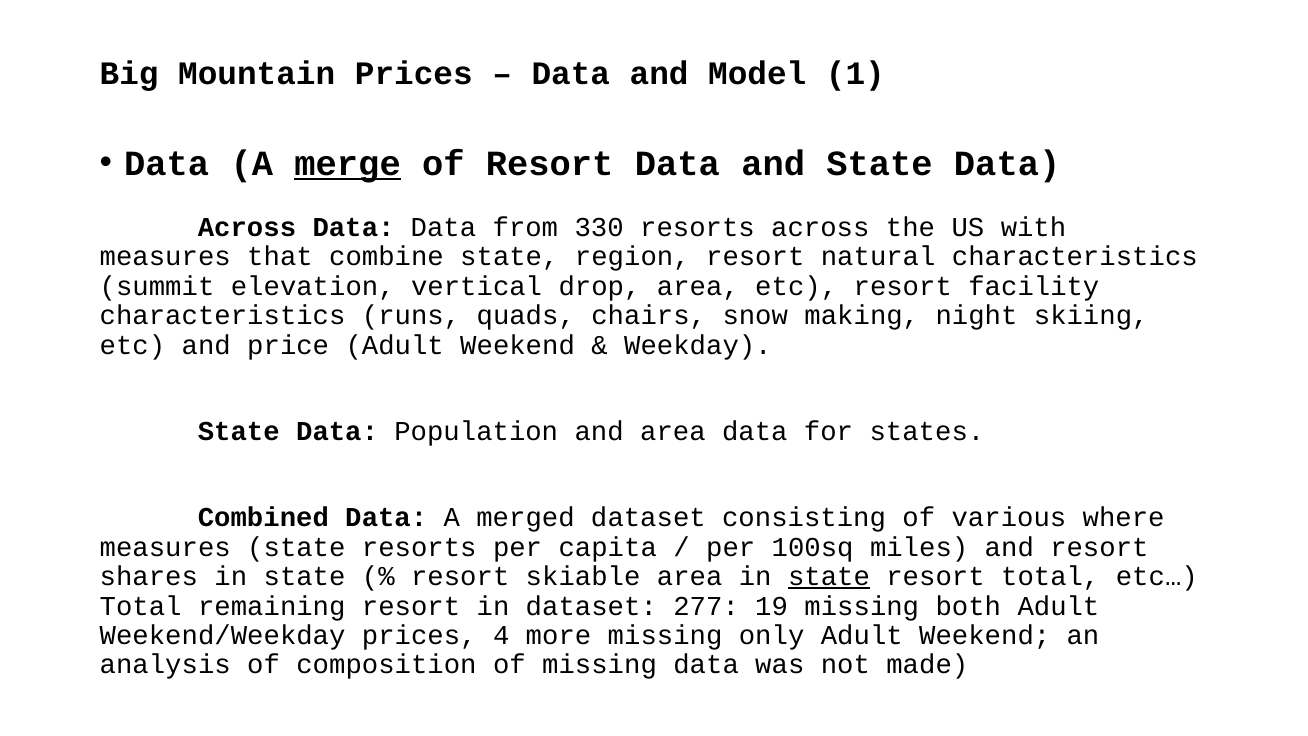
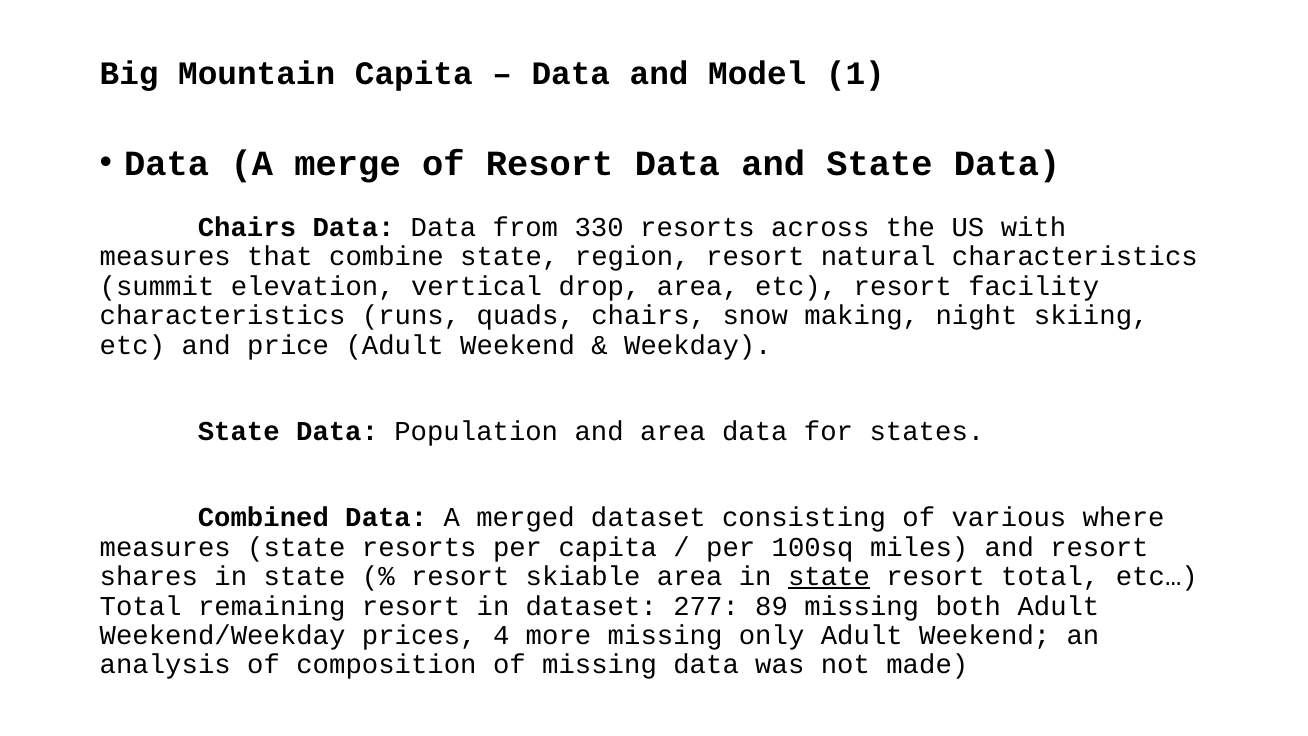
Mountain Prices: Prices -> Capita (414, 73)
merge underline: present -> none (348, 164)
Across: Across -> Chairs (247, 227)
19: 19 -> 89 (772, 606)
